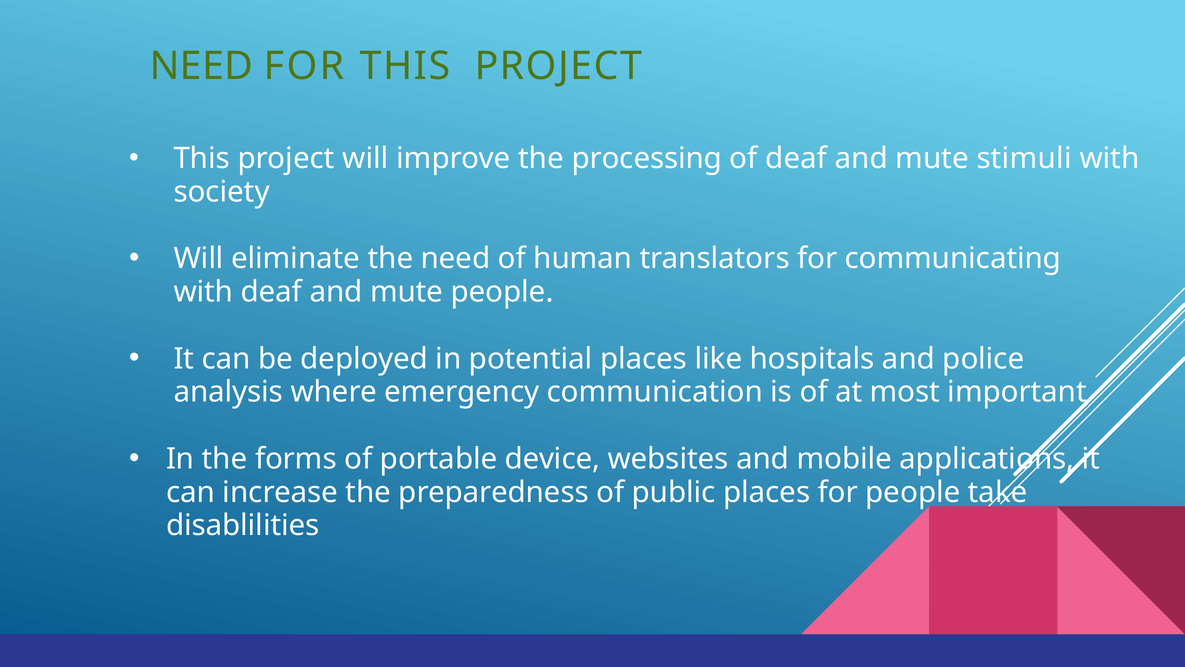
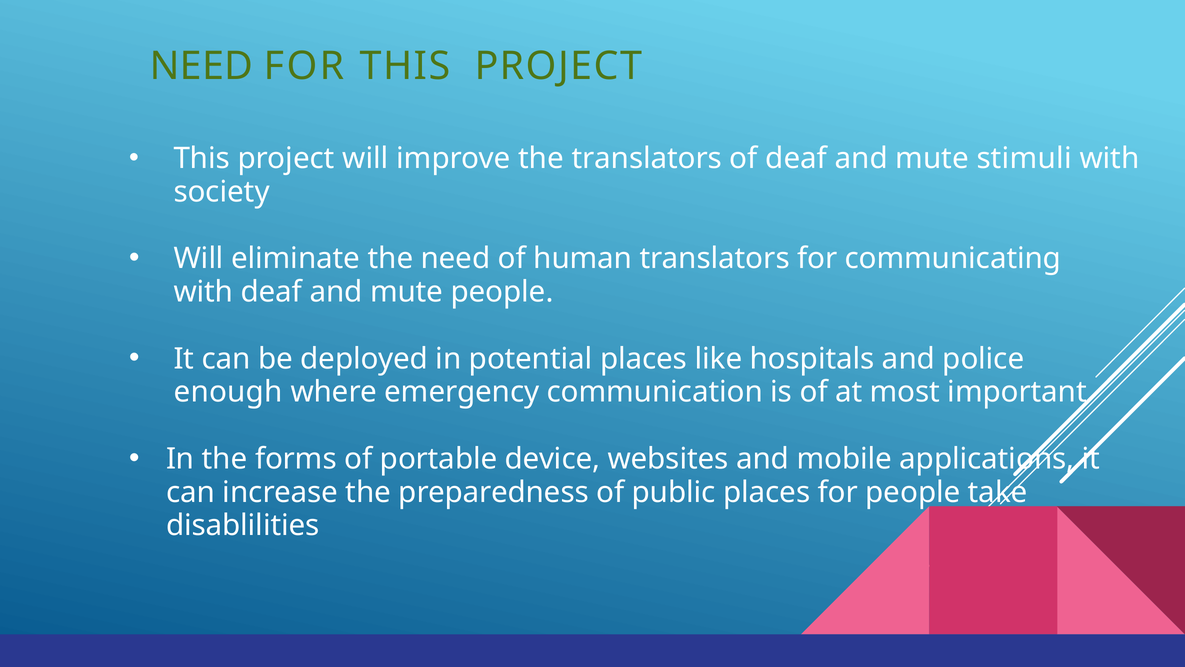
the processing: processing -> translators (647, 158)
analysis: analysis -> enough (228, 392)
